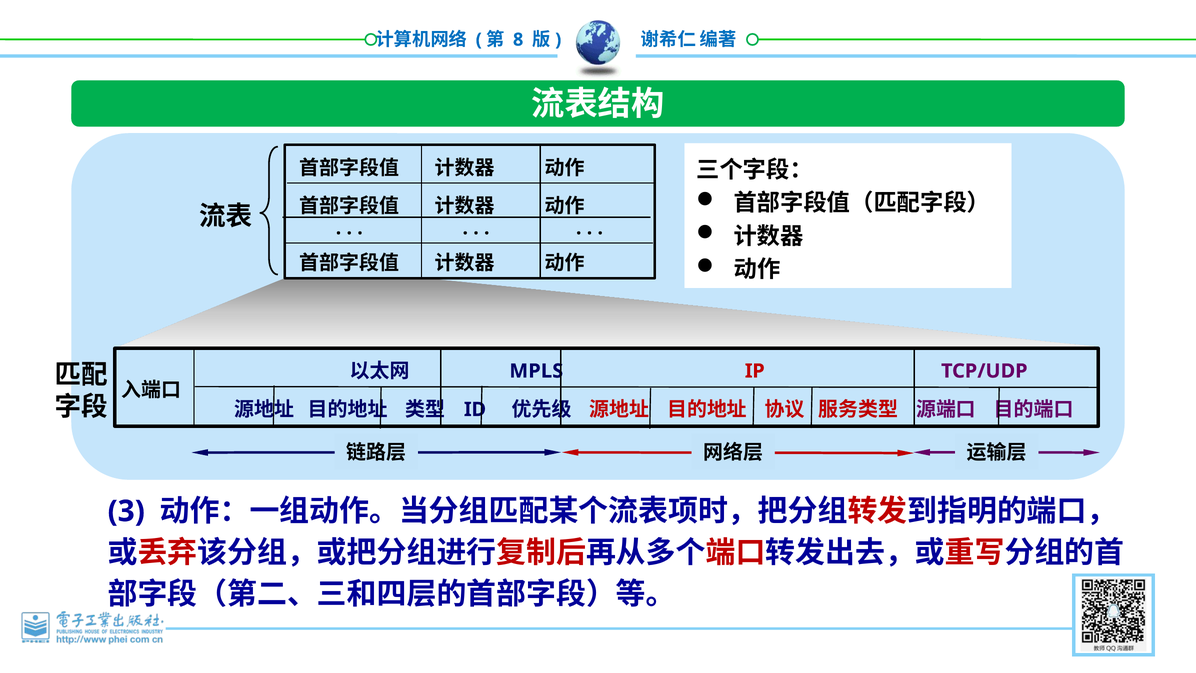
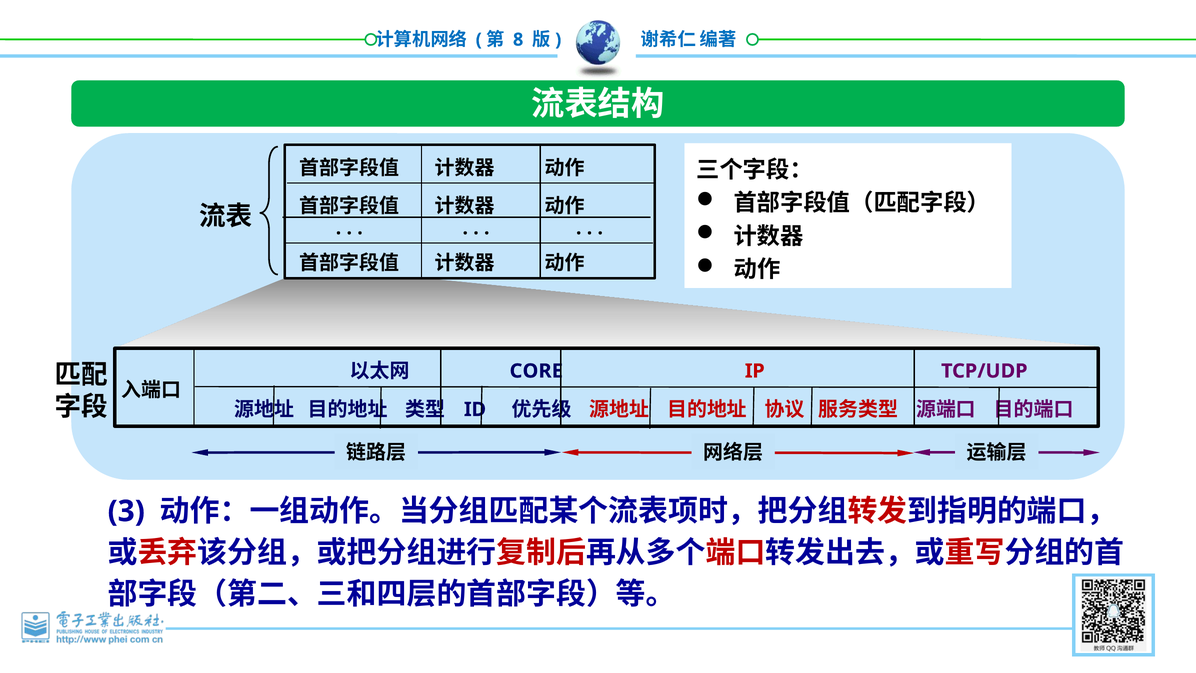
MPLS: MPLS -> CORE (536, 371)
